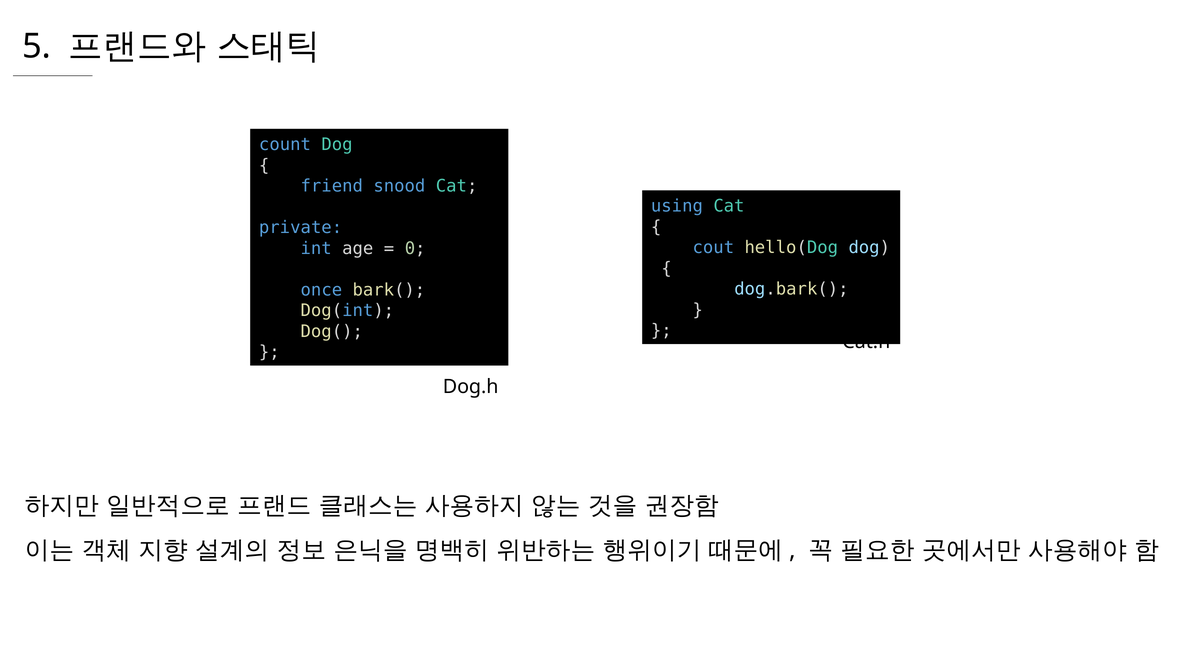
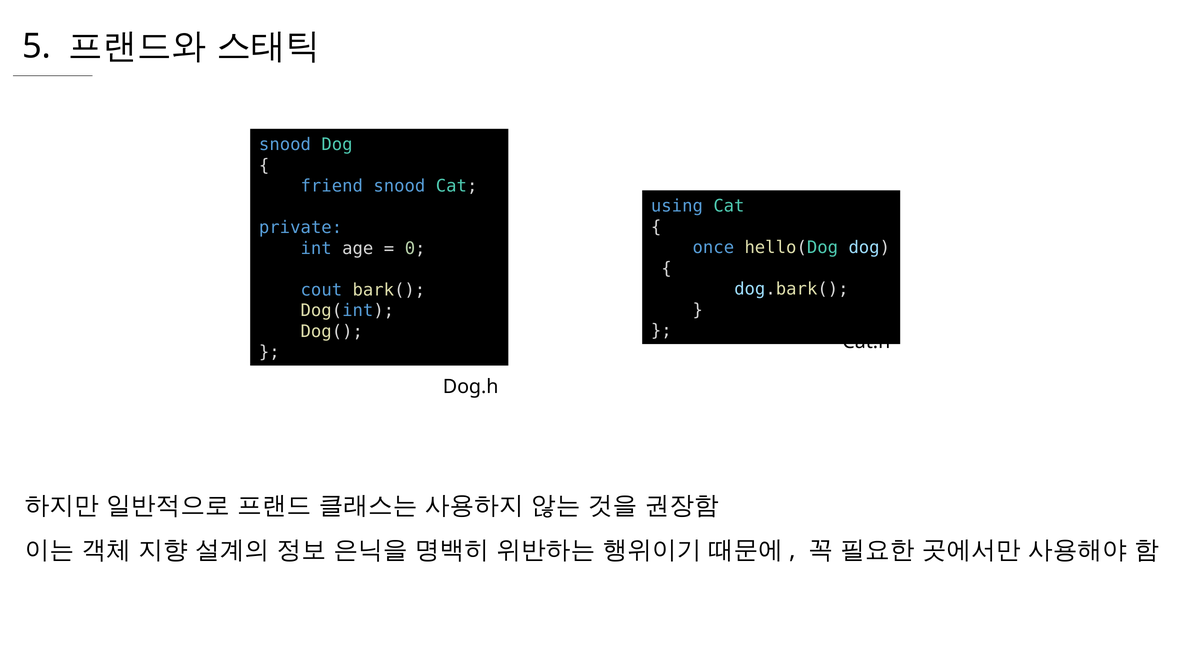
count: count -> snood (285, 145)
cout: cout -> once (713, 248)
once: once -> cout (321, 290)
